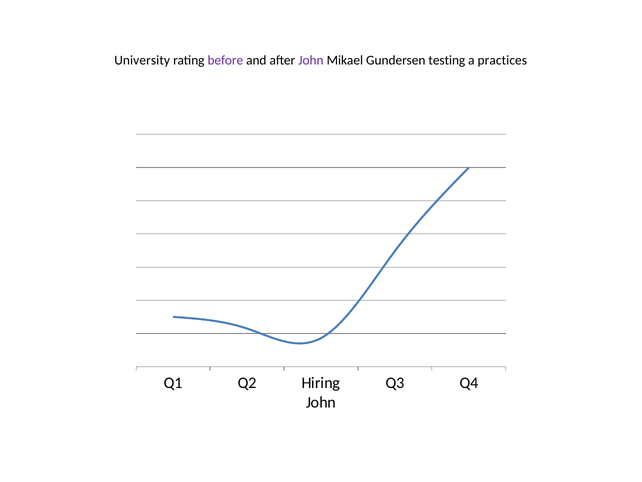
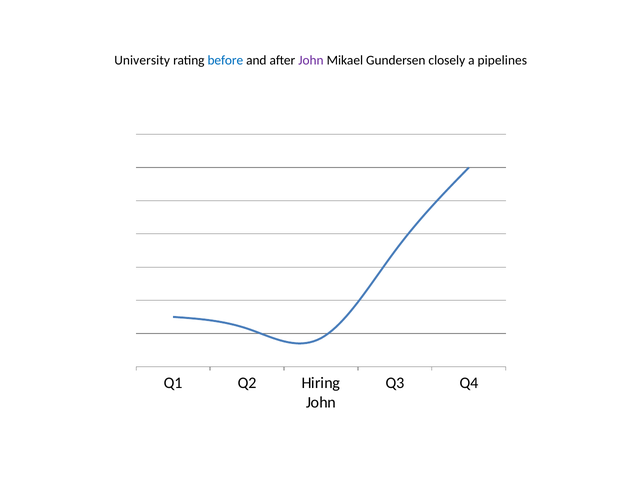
before colour: purple -> blue (225, 60)
testing: testing -> closely (447, 60)
practices: practices -> pipelines (502, 60)
